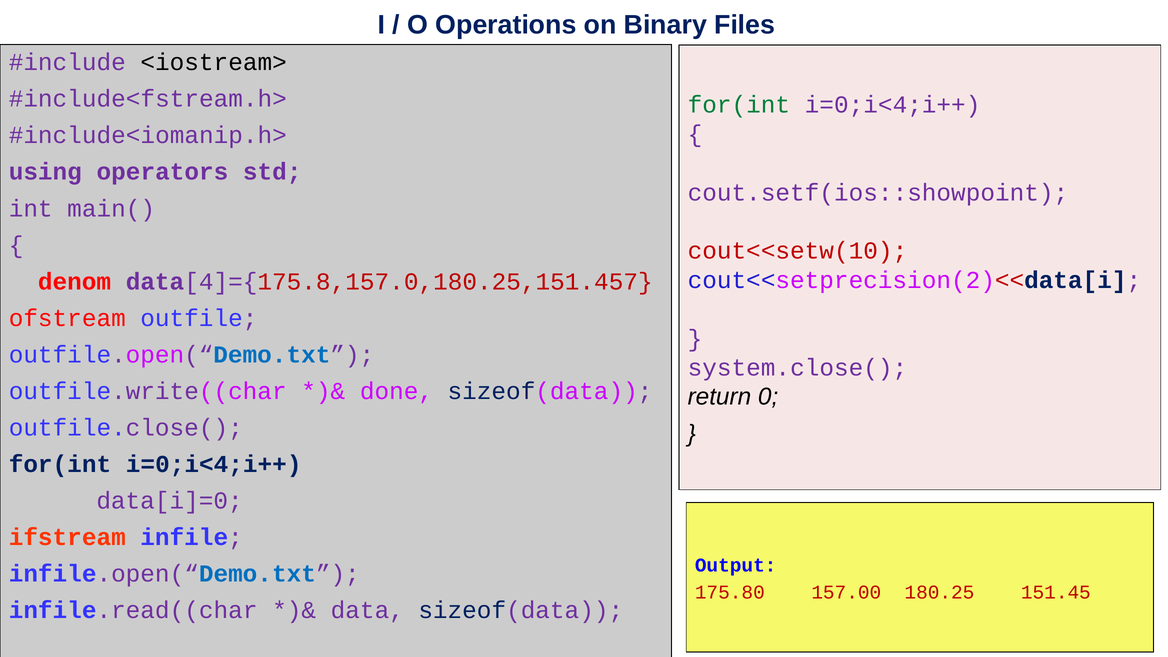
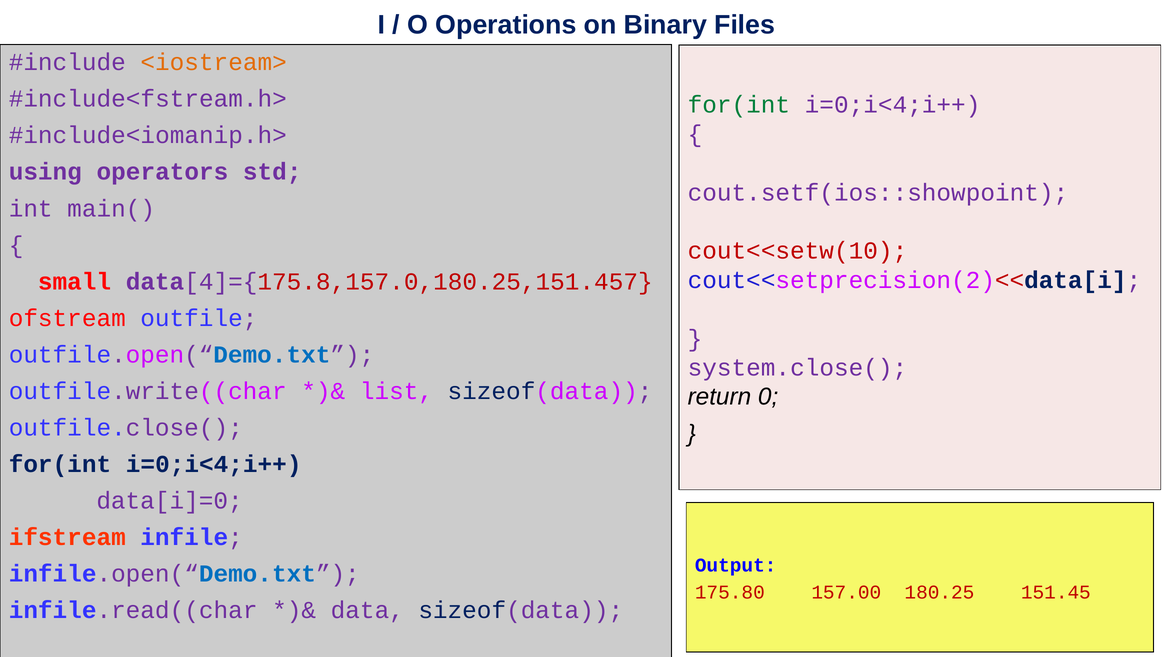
<iostream> colour: black -> orange (214, 62)
denom: denom -> small (75, 282)
done: done -> list (397, 391)
